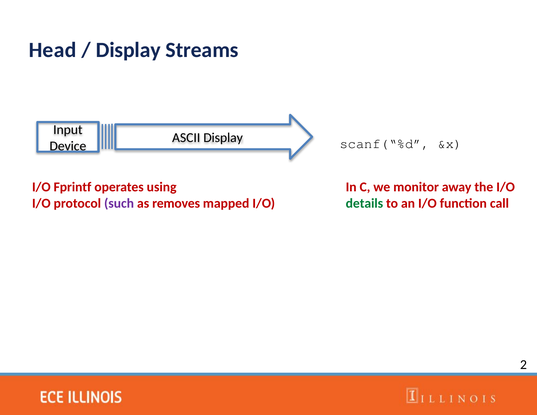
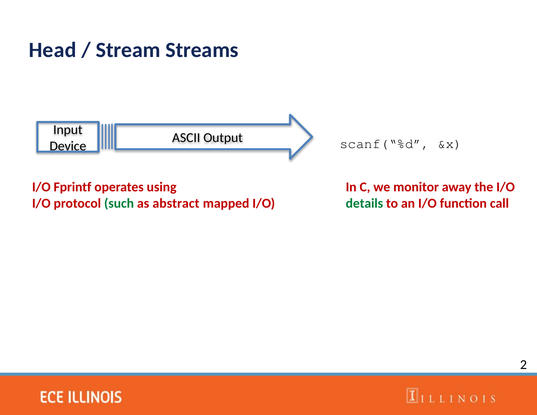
Display: Display -> Stream (128, 50)
ASCII Display: Display -> Output (223, 138)
such colour: purple -> green (119, 203)
removes: removes -> abstract (176, 203)
